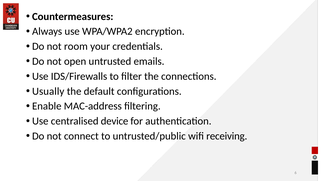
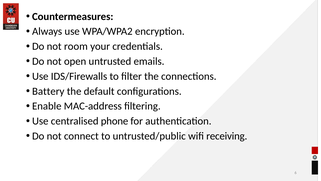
Usually: Usually -> Battery (48, 91)
device: device -> phone (115, 121)
